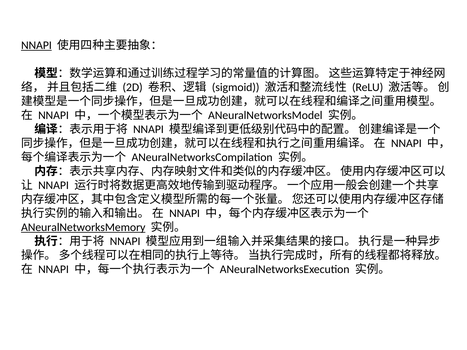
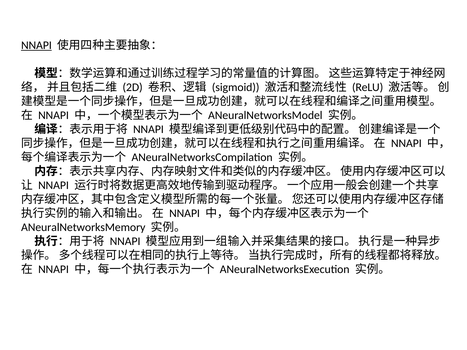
ANeuralNetworksMemory underline: present -> none (83, 228)
